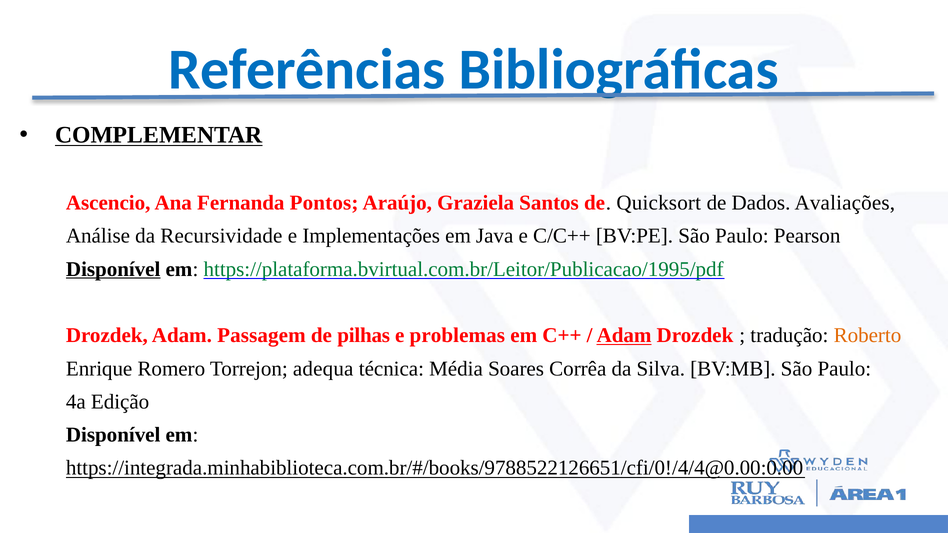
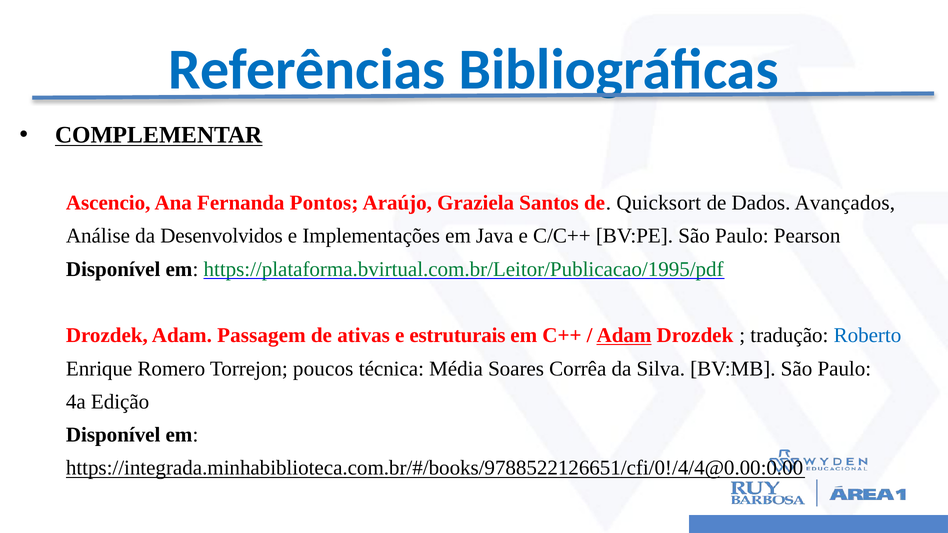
Avaliações: Avaliações -> Avançados (845, 203)
Recursividade: Recursividade -> Desenvolvidos (222, 236)
Disponível underline: present -> none (113, 269)
pilhas: pilhas -> ativas (364, 336)
problemas: problemas -> estruturais (457, 336)
Roberto colour: orange -> blue (867, 336)
adequa: adequa -> poucos (323, 369)
